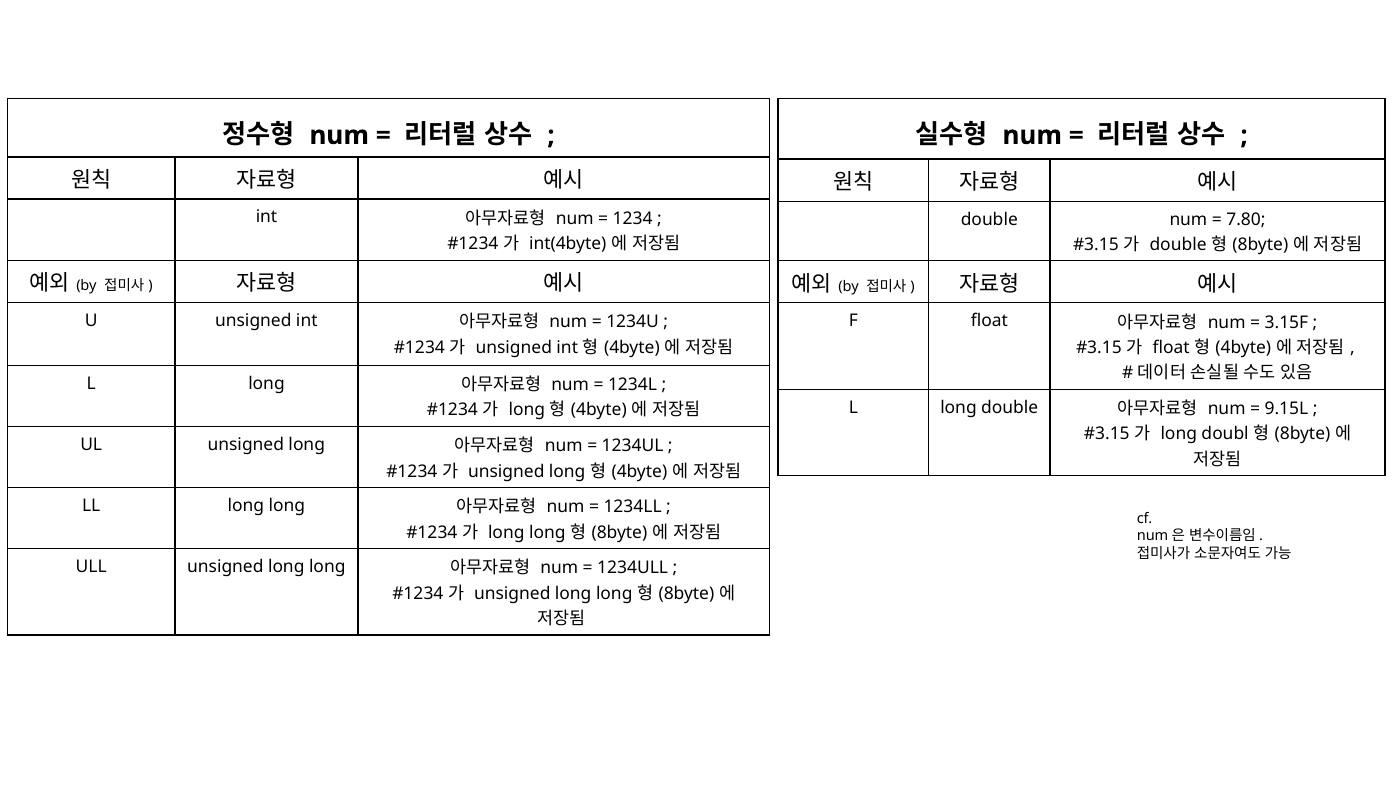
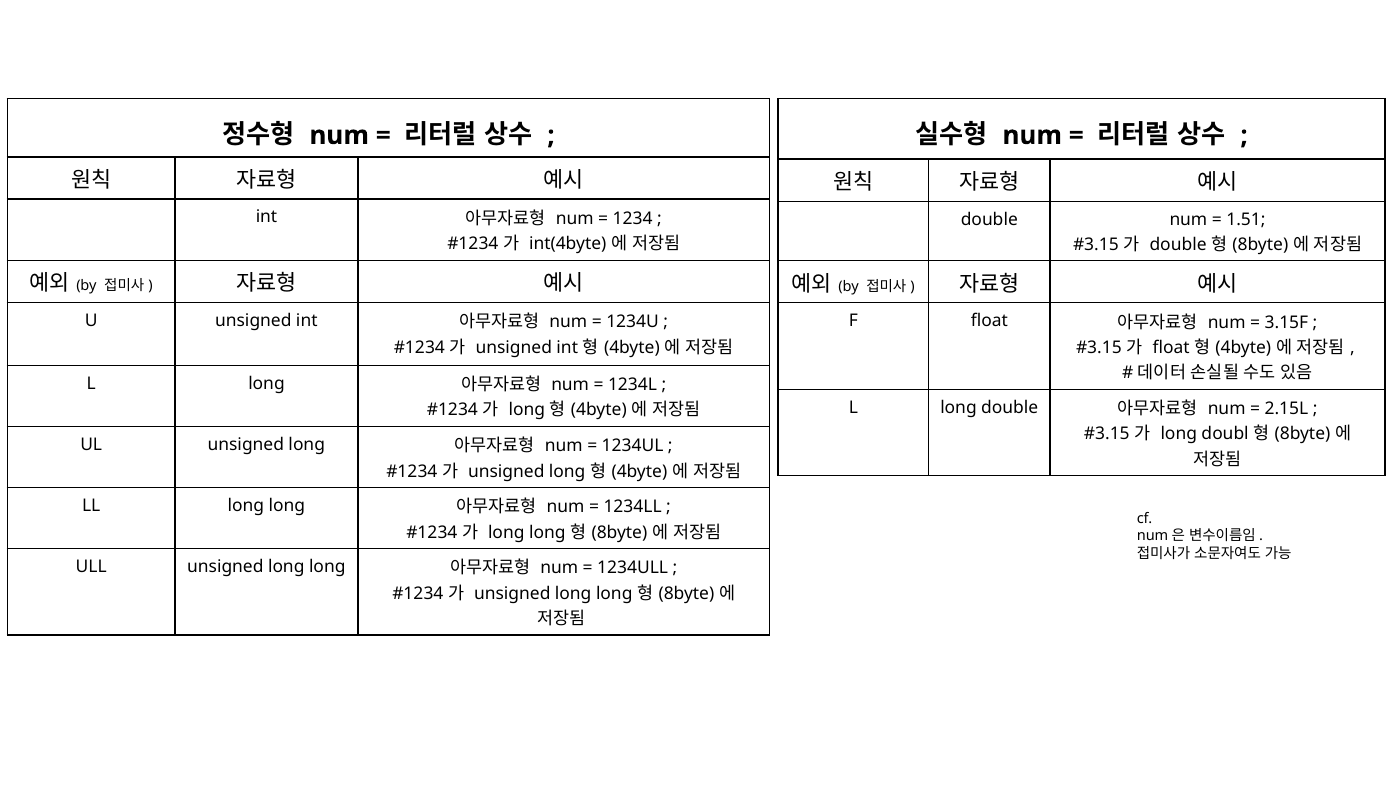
7.80: 7.80 -> 1.51 (1246, 219)
9.15L: 9.15L -> 2.15L (1286, 409)
